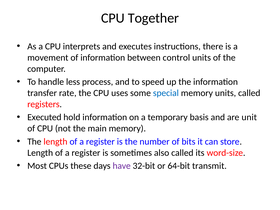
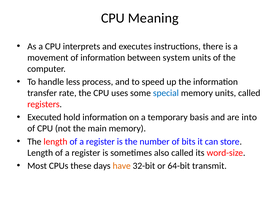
Together: Together -> Meaning (153, 18)
control: control -> system (176, 58)
unit: unit -> into (249, 117)
have colour: purple -> orange (122, 166)
